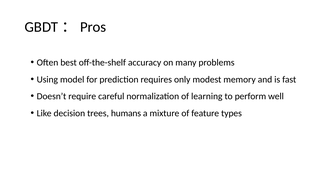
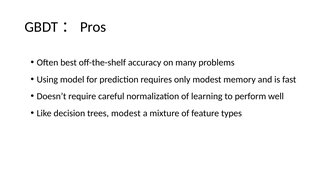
trees humans: humans -> modest (126, 114)
